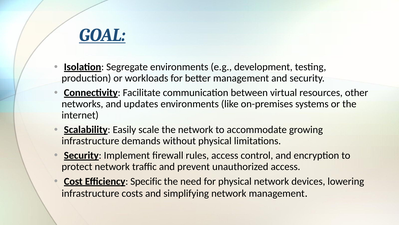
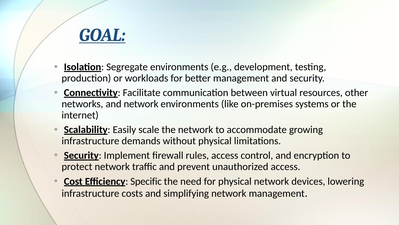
and updates: updates -> network (141, 104)
